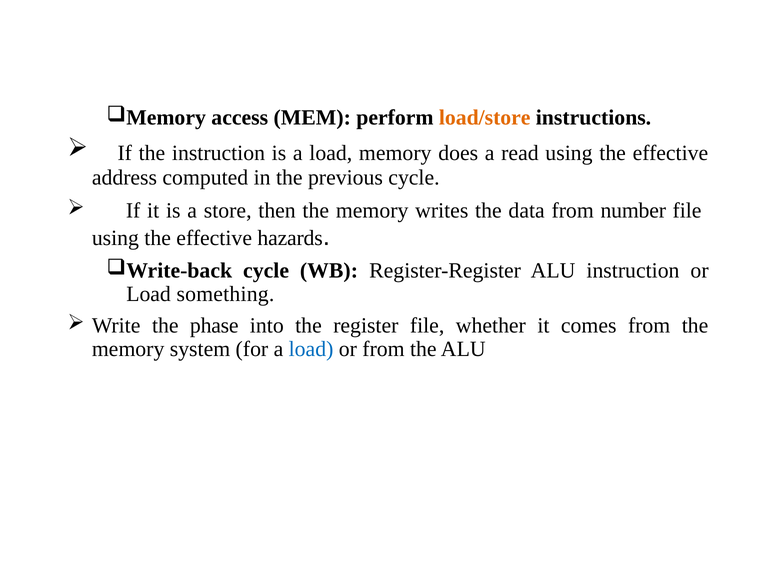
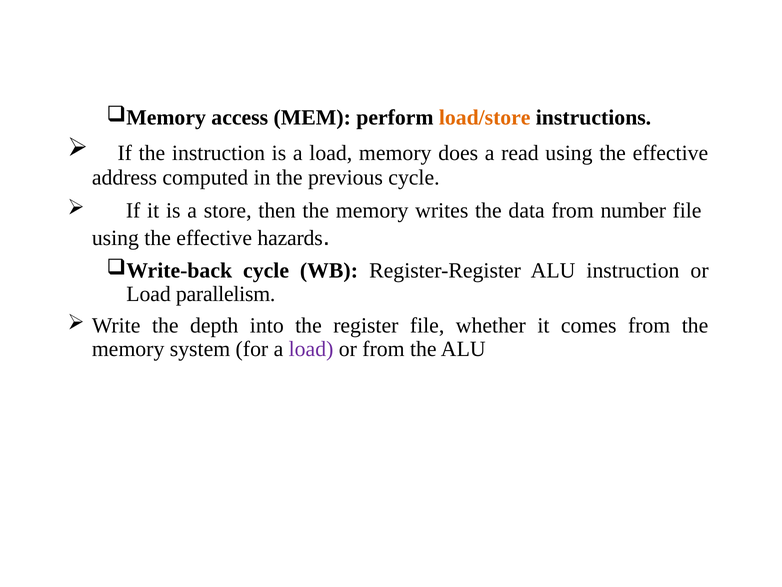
something: something -> parallelism (226, 294)
phase: phase -> depth (214, 325)
load colour: blue -> purple (311, 349)
